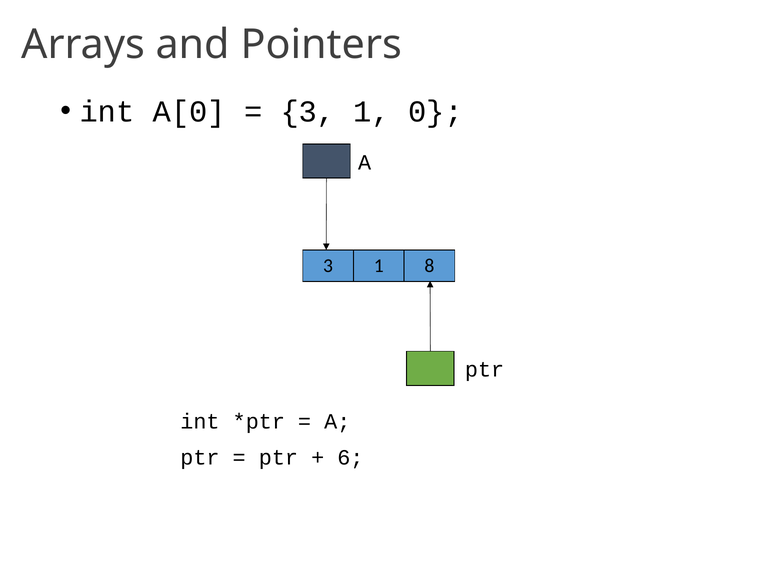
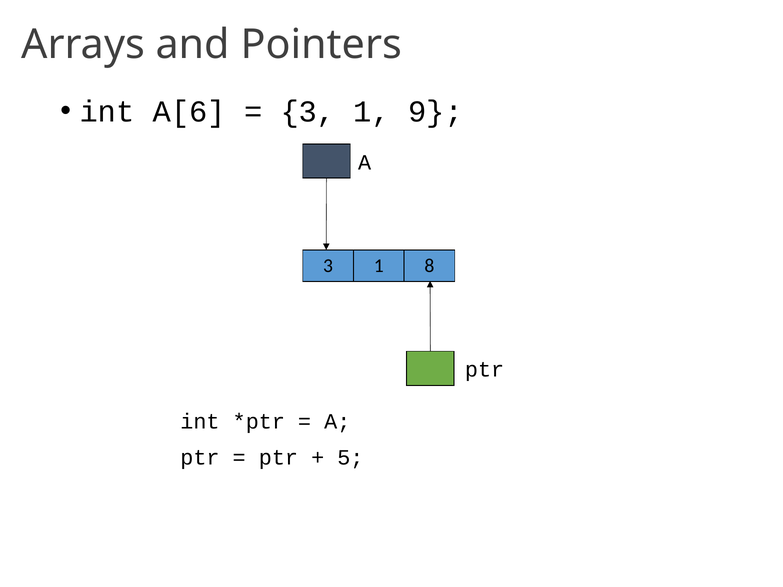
A[0: A[0 -> A[6 (189, 112)
0: 0 -> 9 (436, 112)
6: 6 -> 5 (350, 458)
